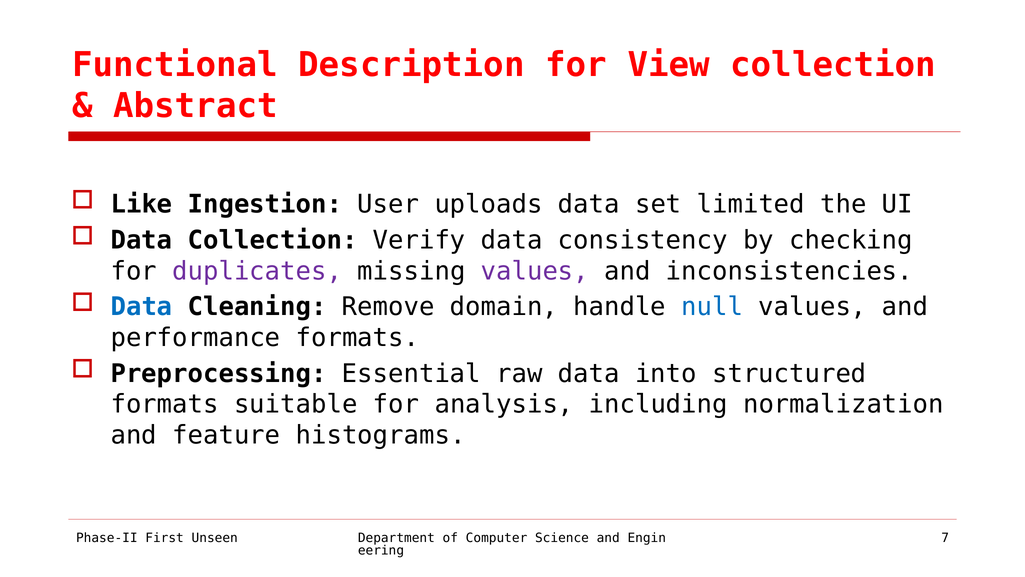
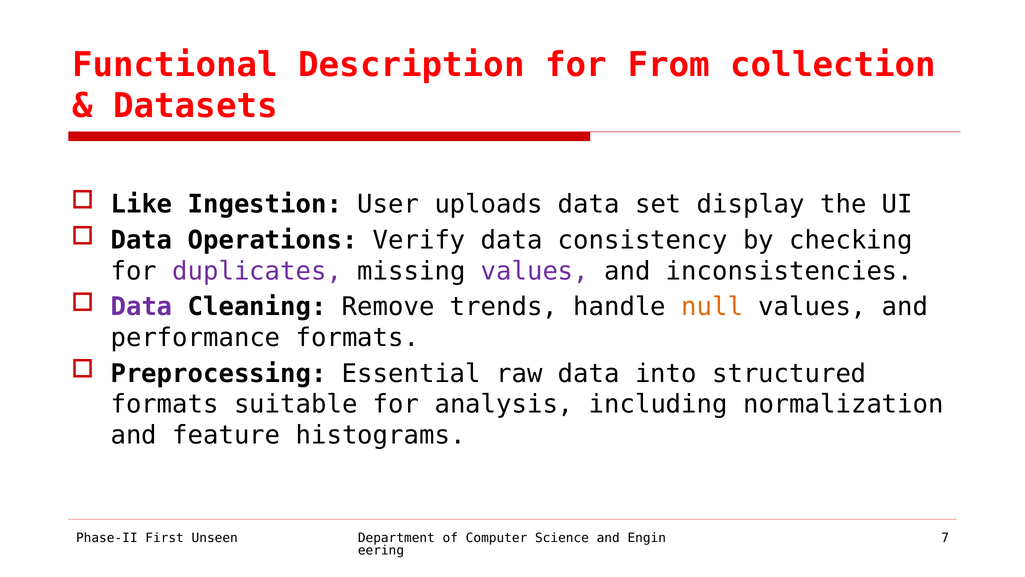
View: View -> From (669, 65)
Abstract: Abstract -> Datasets (195, 106)
limited: limited -> display (751, 204)
Data Collection: Collection -> Operations (273, 240)
Data colour: blue -> purple (142, 307)
domain: domain -> trends (504, 307)
null colour: blue -> orange (712, 307)
